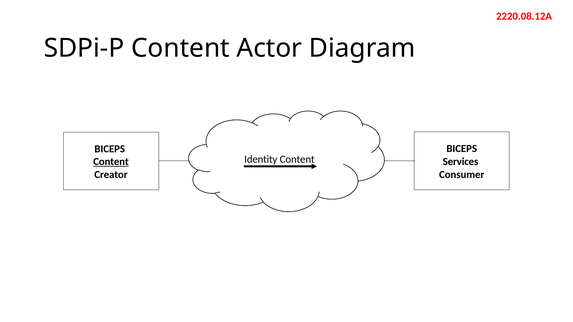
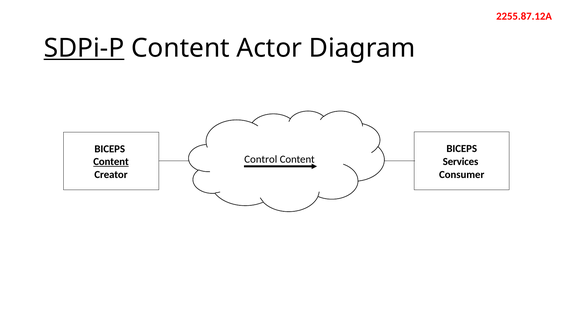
2220.08.12A: 2220.08.12A -> 2255.87.12A (524, 16)
SDPi-P underline: none -> present (84, 48)
Identity: Identity -> Control (261, 160)
